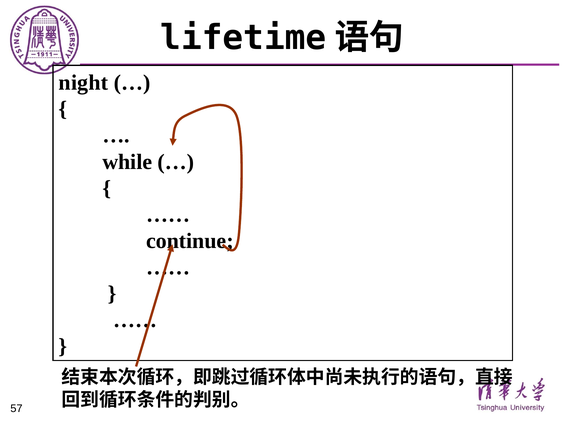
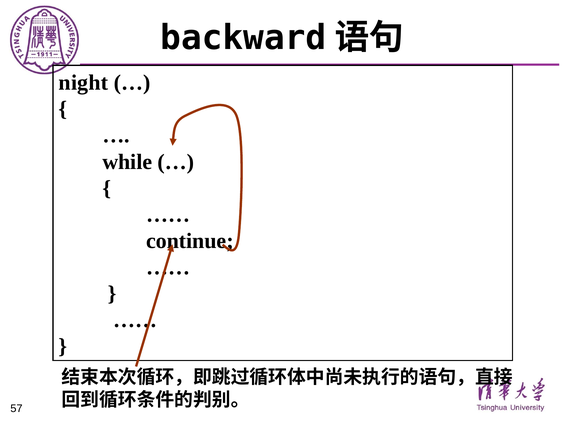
lifetime: lifetime -> backward (243, 38)
